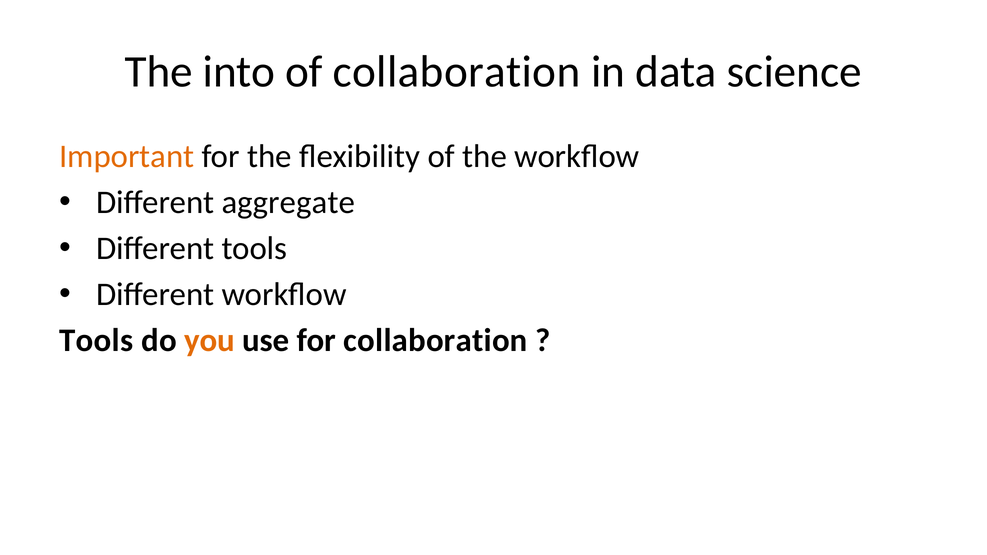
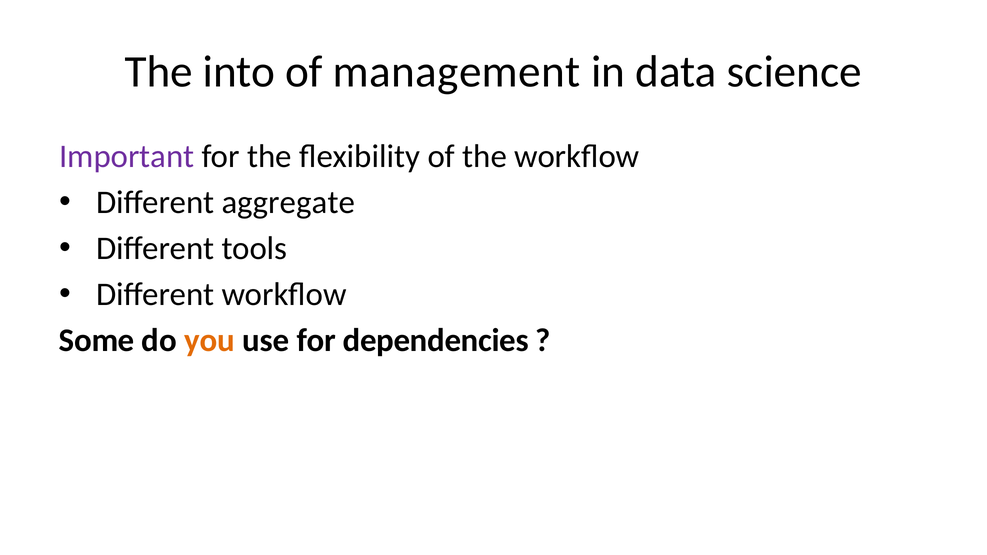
of collaboration: collaboration -> management (457, 72)
Important colour: orange -> purple (127, 157)
Tools: Tools -> Some (97, 341)
for collaboration: collaboration -> dependencies (436, 341)
